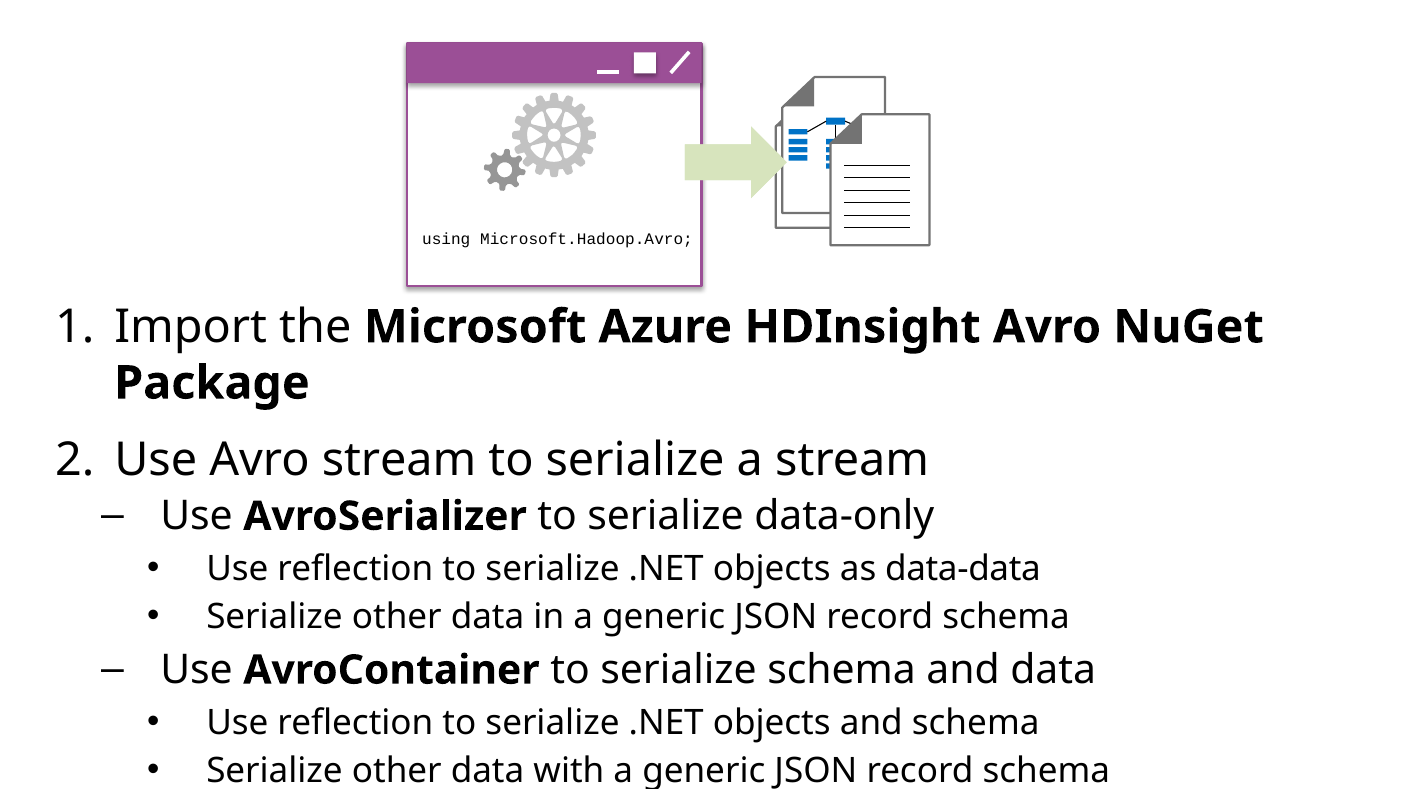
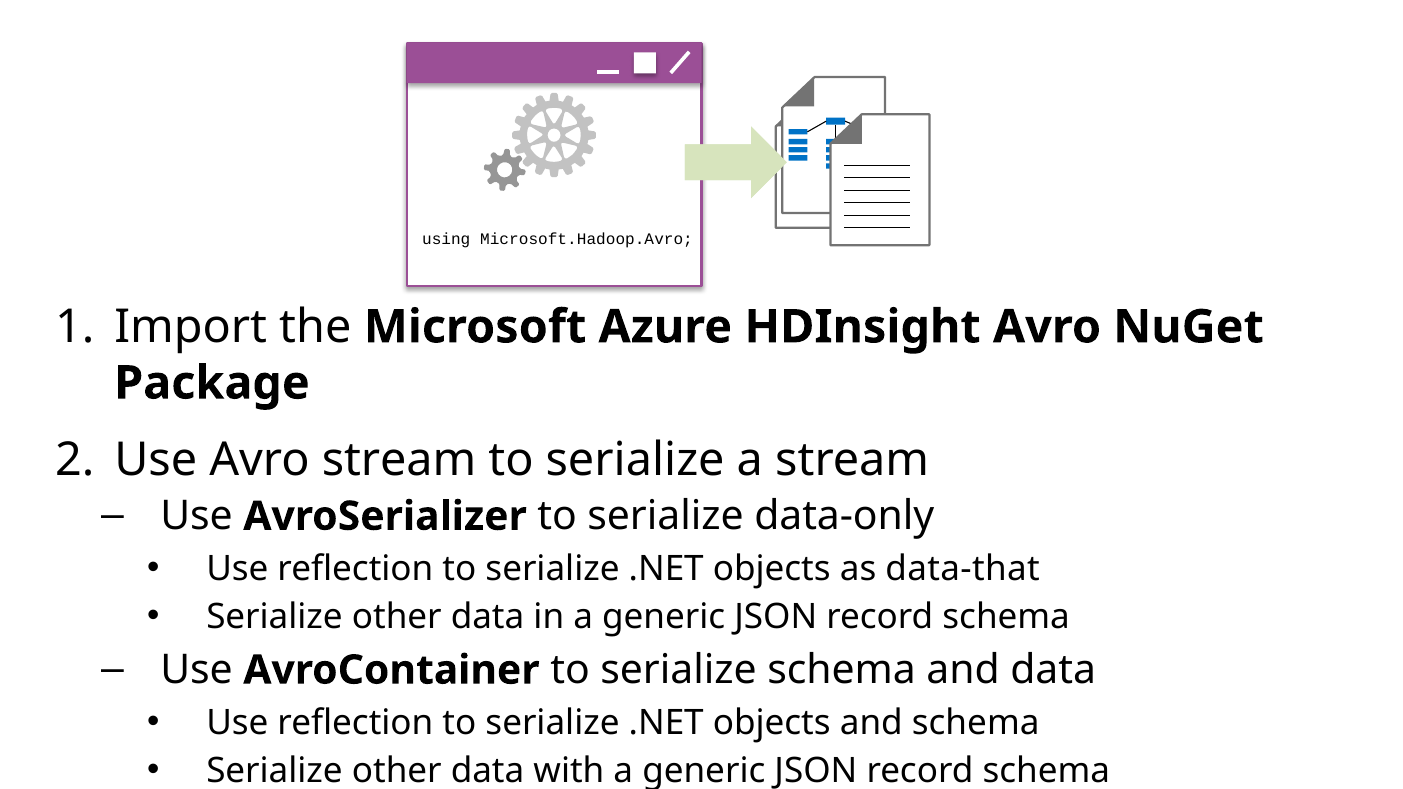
data-data: data-data -> data-that (963, 569)
